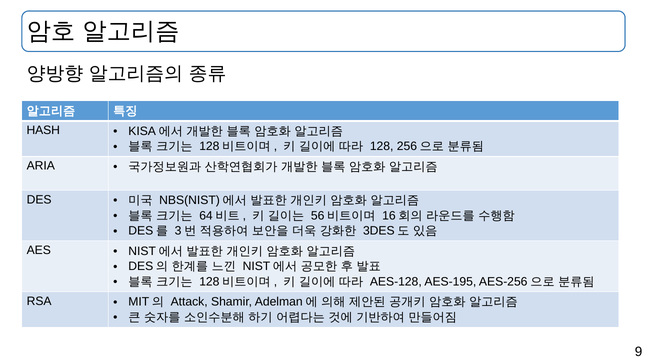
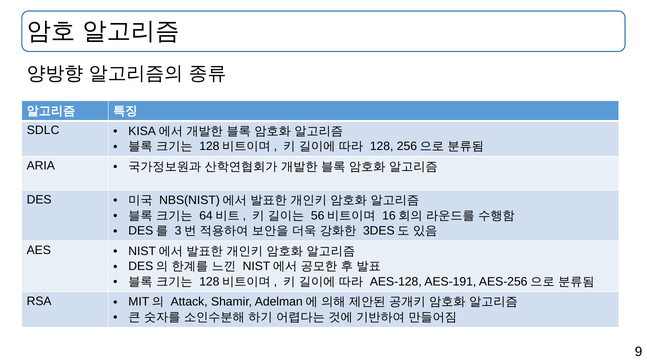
HASH: HASH -> SDLC (43, 130)
AES-195: AES-195 -> AES-191 (450, 282)
